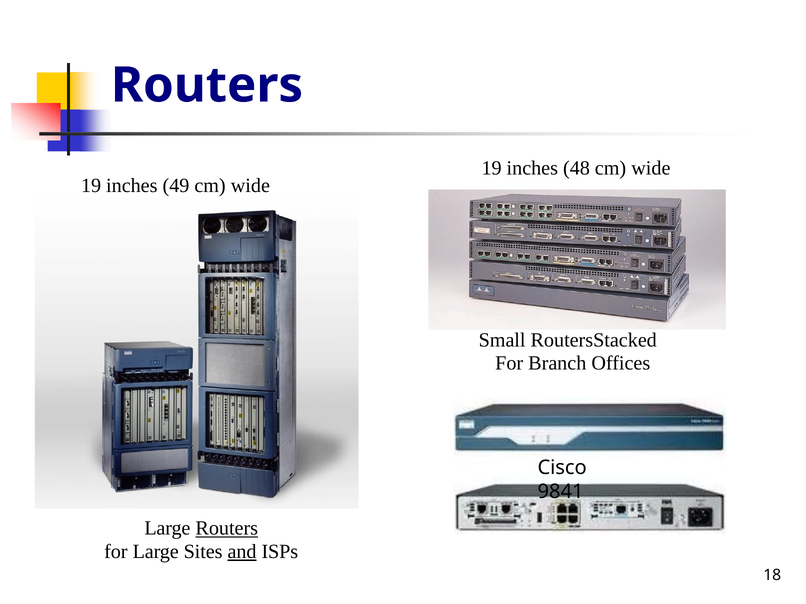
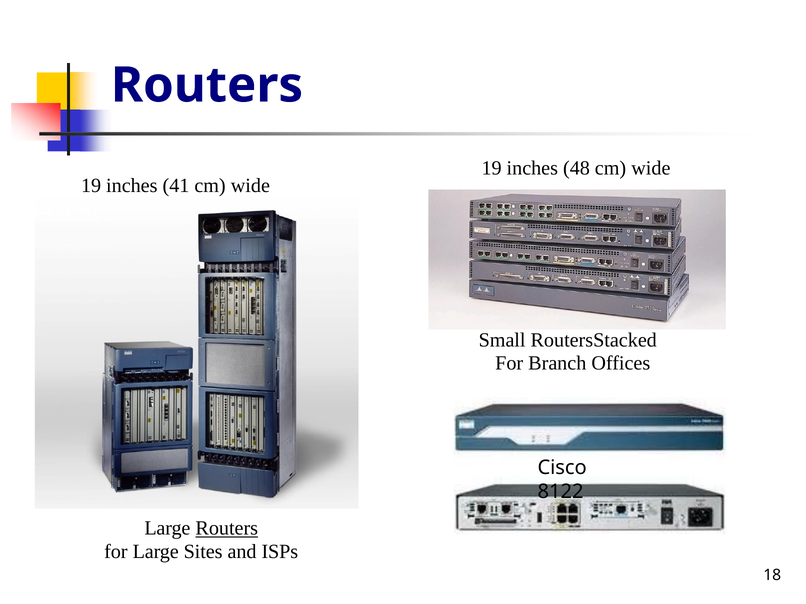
49: 49 -> 41 (176, 186)
9841: 9841 -> 8122 (561, 492)
and underline: present -> none (242, 552)
